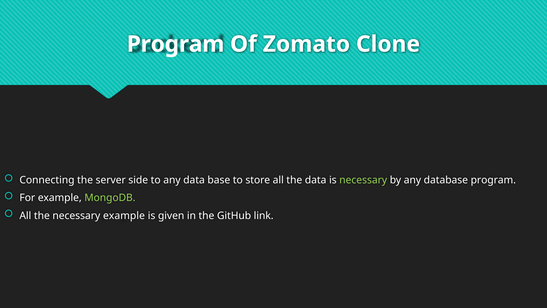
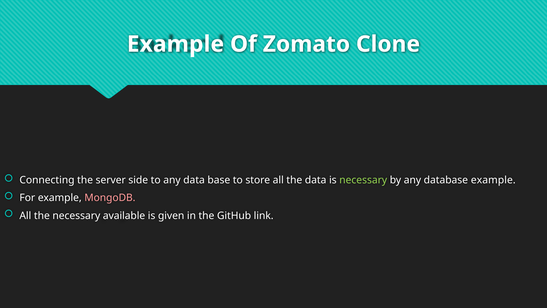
Program: Program -> Example (175, 44)
database program: program -> example (493, 180)
MongoDB colour: light green -> pink (110, 198)
necessary example: example -> available (124, 215)
